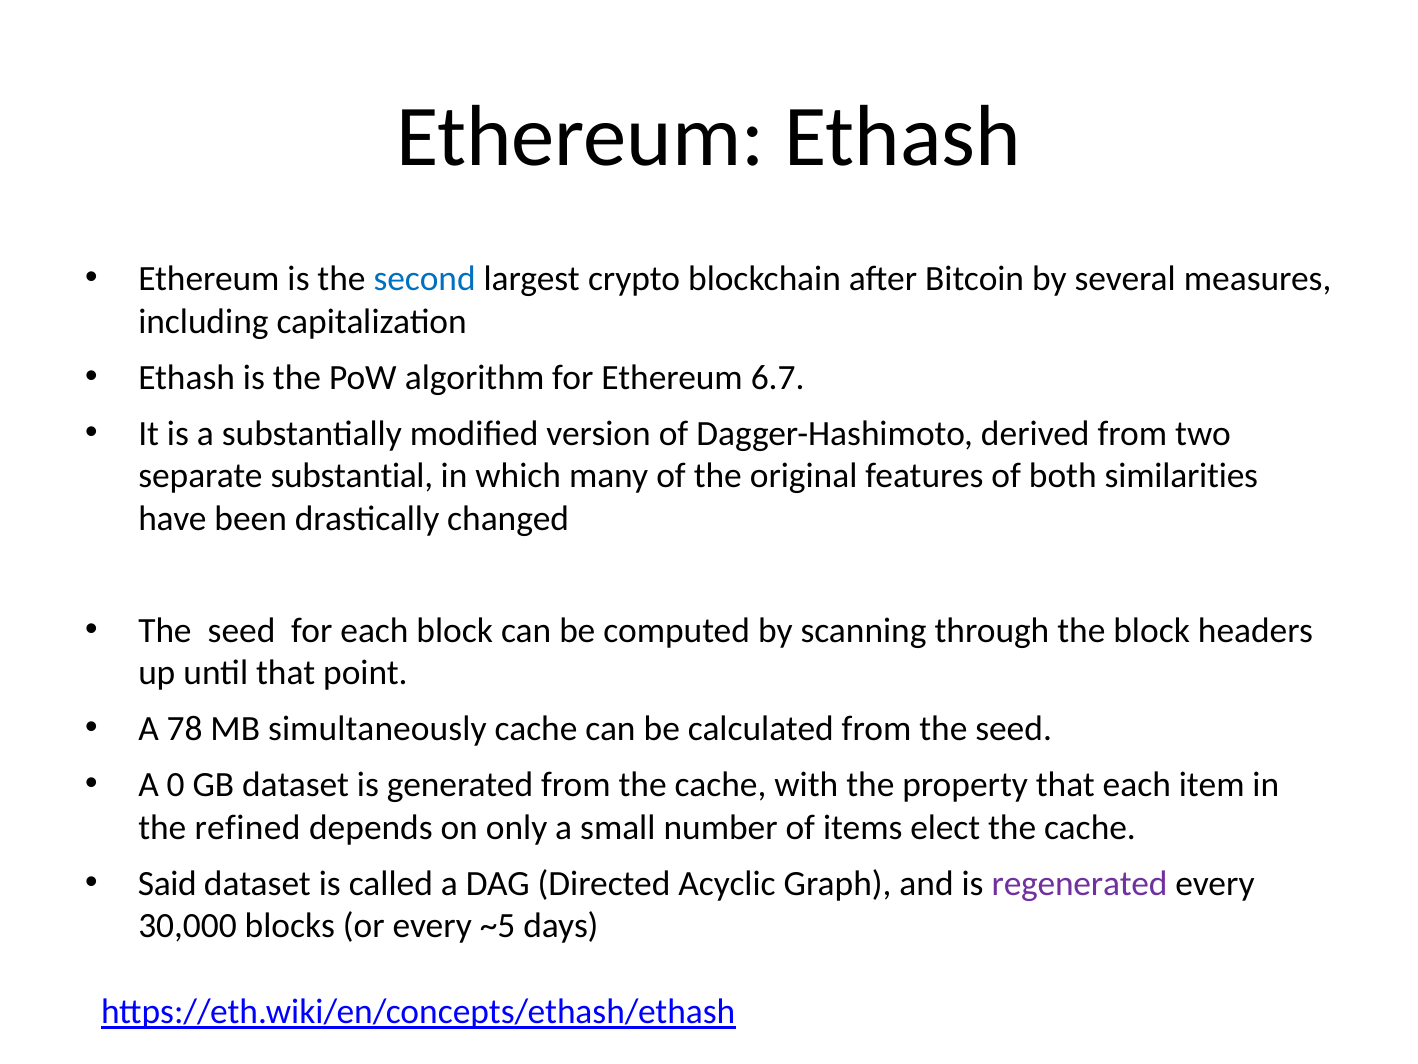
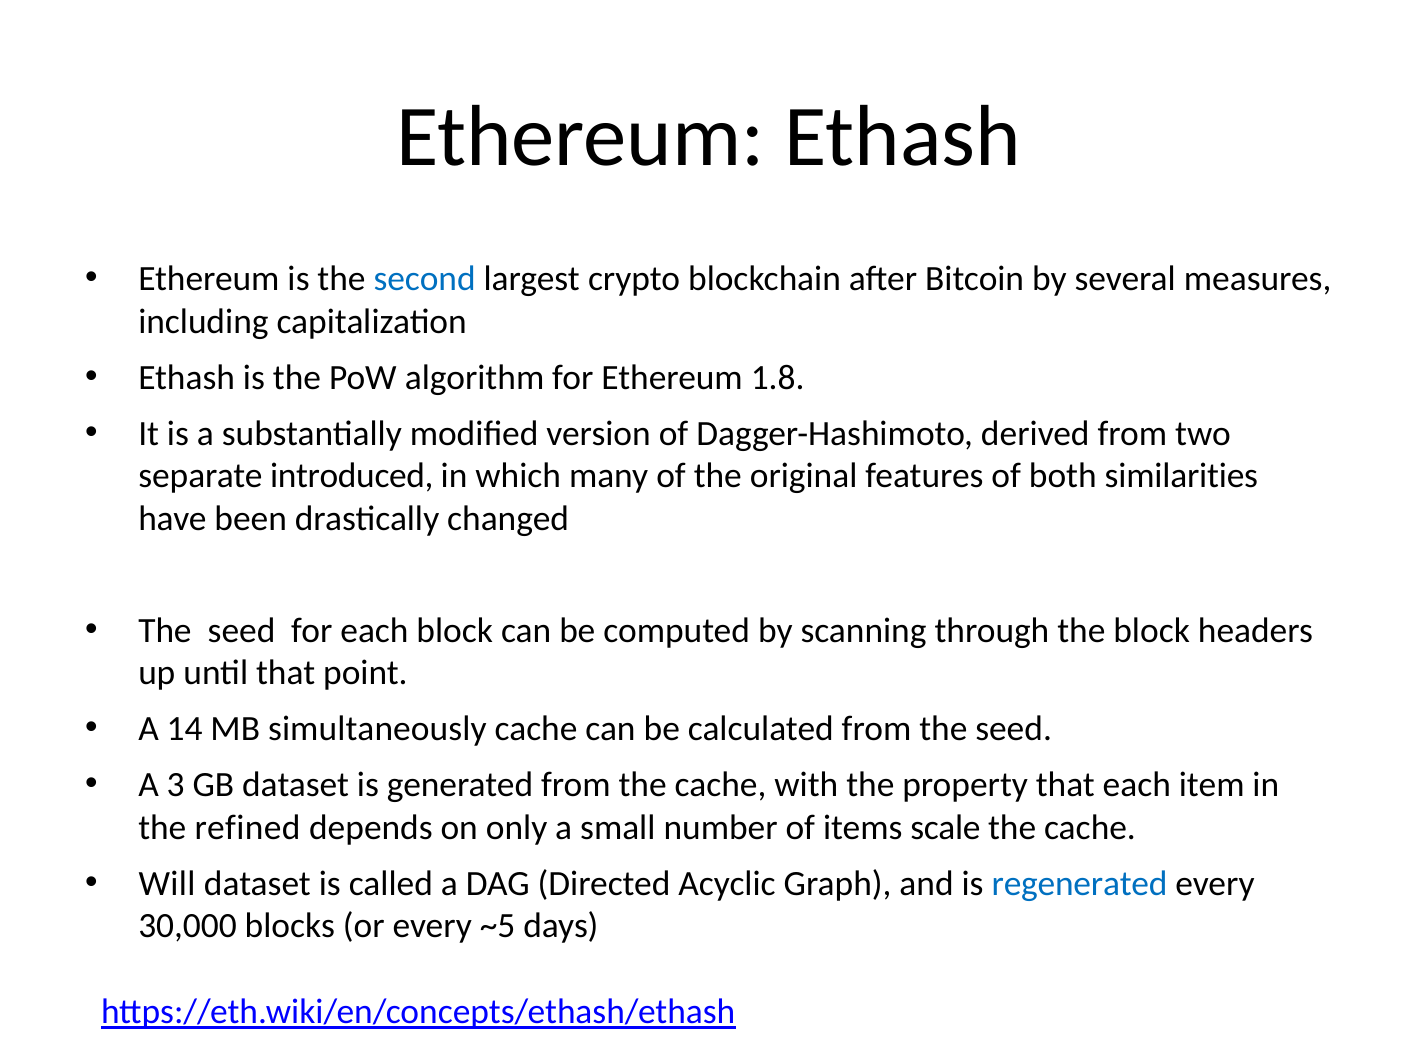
6.7: 6.7 -> 1.8 (778, 377)
substantial: substantial -> introduced (352, 476)
78: 78 -> 14 (185, 729)
0: 0 -> 3 (176, 785)
elect: elect -> scale (945, 827)
Said: Said -> Will (167, 883)
regenerated colour: purple -> blue (1080, 883)
